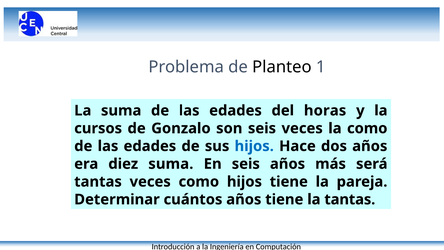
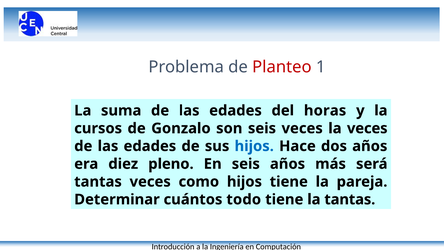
Planteo colour: black -> red (282, 67)
la como: como -> veces (367, 128)
diez suma: suma -> pleno (171, 164)
cuántos años: años -> todo (244, 199)
